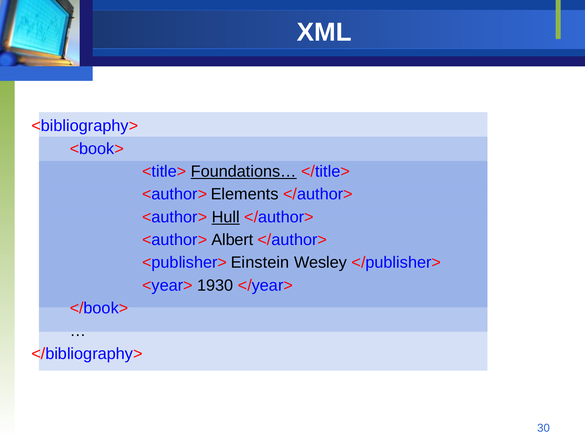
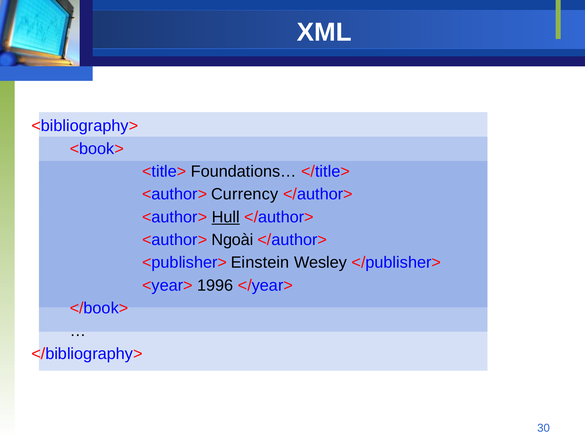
Foundations… underline: present -> none (244, 171)
Elements: Elements -> Currency (245, 194)
Albert: Albert -> Ngoài (232, 240)
1930: 1930 -> 1996 (215, 285)
